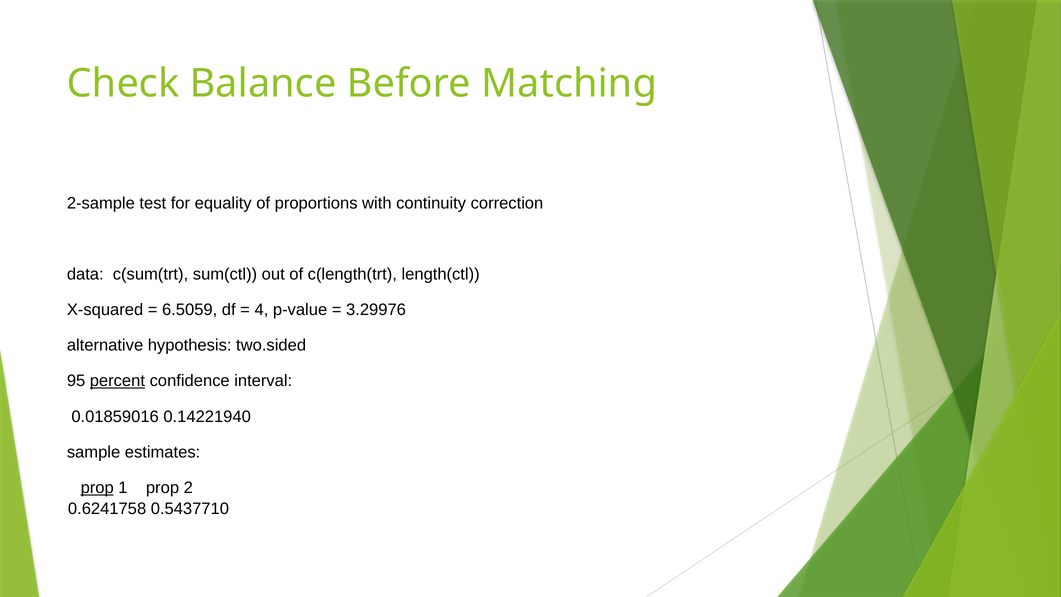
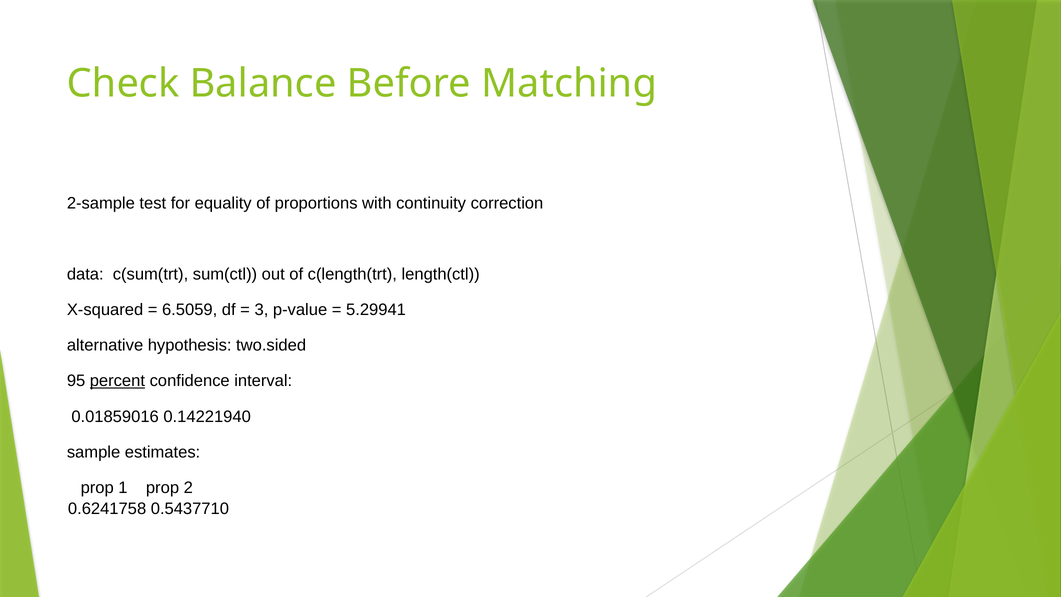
4: 4 -> 3 (261, 310)
3.29976: 3.29976 -> 5.29941 (376, 310)
prop underline: present -> none (97, 488)
